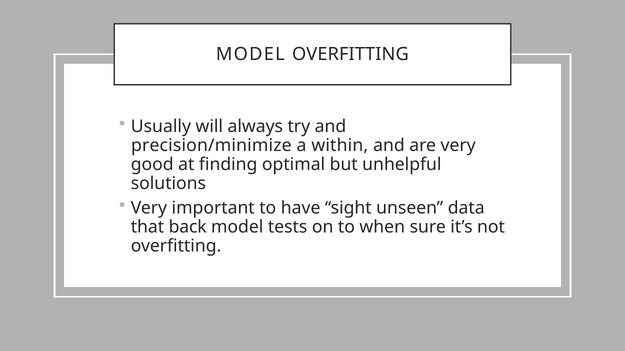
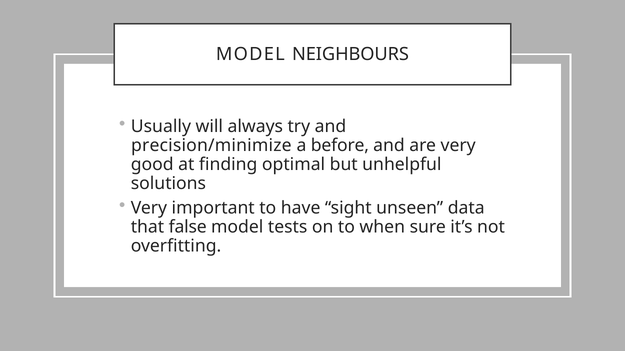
MODEL OVERFITTING: OVERFITTING -> NEIGHBOURS (351, 54)
within: within -> before (340, 146)
back: back -> false (188, 227)
